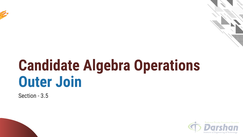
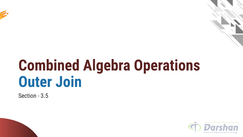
Candidate: Candidate -> Combined (49, 65)
